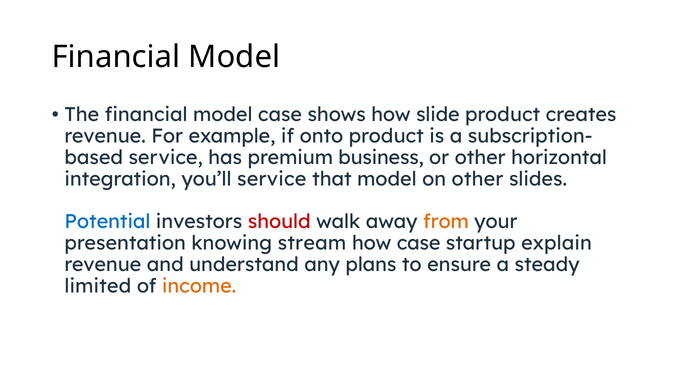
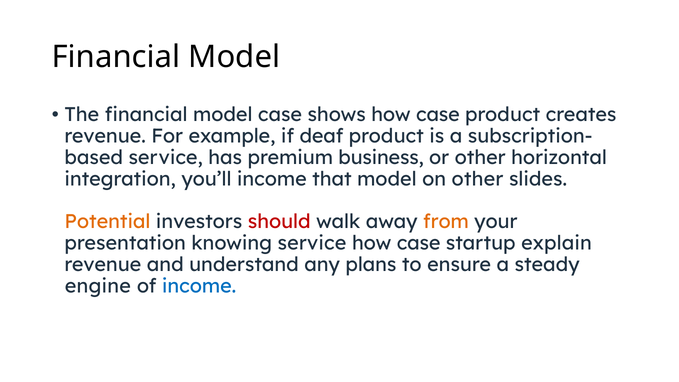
shows how slide: slide -> case (438, 115)
onto: onto -> deaf (322, 136)
you’ll service: service -> income (272, 179)
Potential colour: blue -> orange (107, 222)
knowing stream: stream -> service (312, 243)
limited: limited -> engine (98, 286)
income colour: orange -> blue (199, 286)
